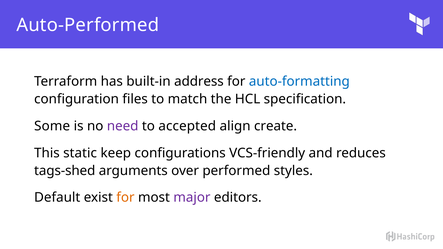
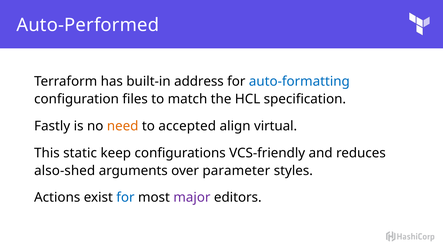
Some: Some -> Fastly (52, 126)
need colour: purple -> orange (123, 126)
create: create -> virtual (276, 126)
tags-shed: tags-shed -> also-shed (65, 171)
performed: performed -> parameter (236, 171)
Default: Default -> Actions (57, 198)
for colour: orange -> blue (125, 198)
